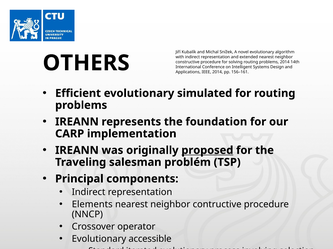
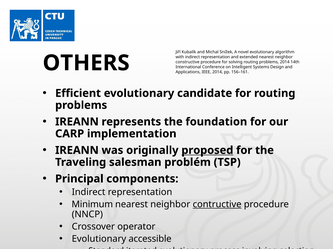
simulated: simulated -> candidate (205, 94)
Elements: Elements -> Minimum (92, 205)
contructive underline: none -> present (217, 205)
